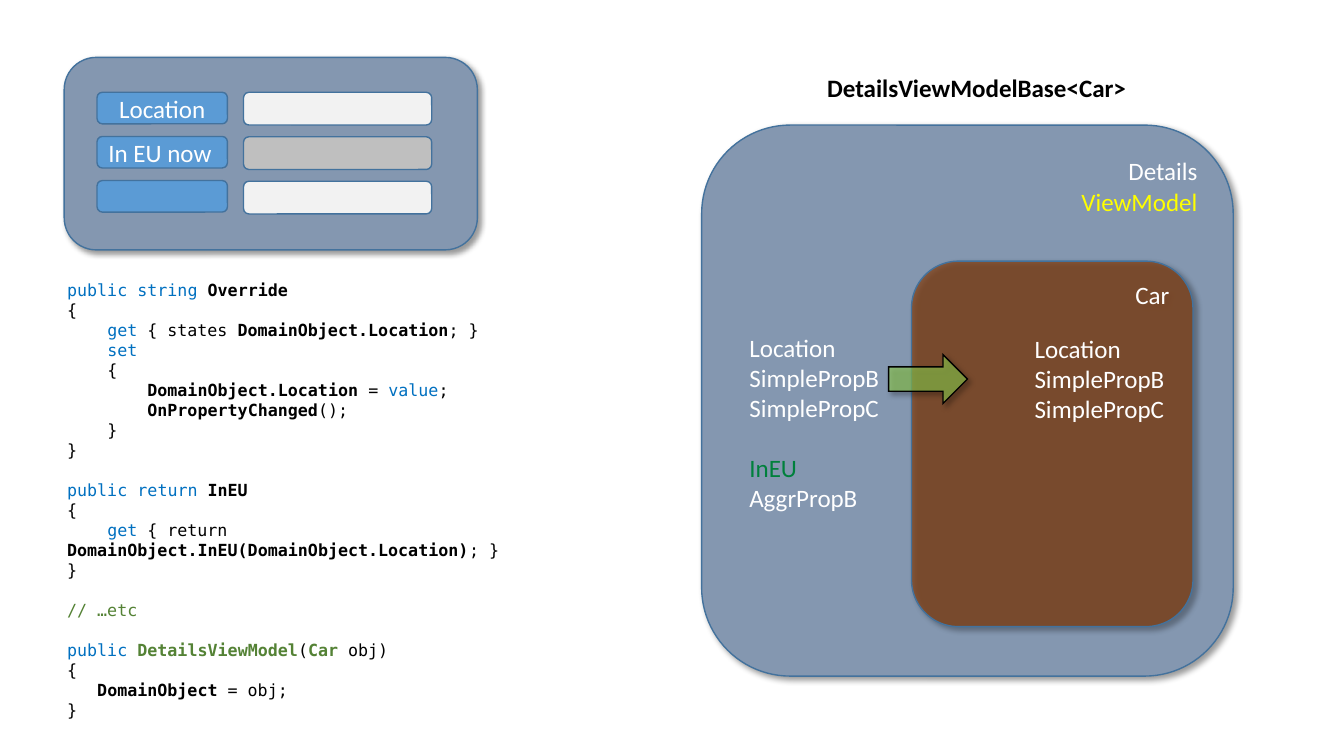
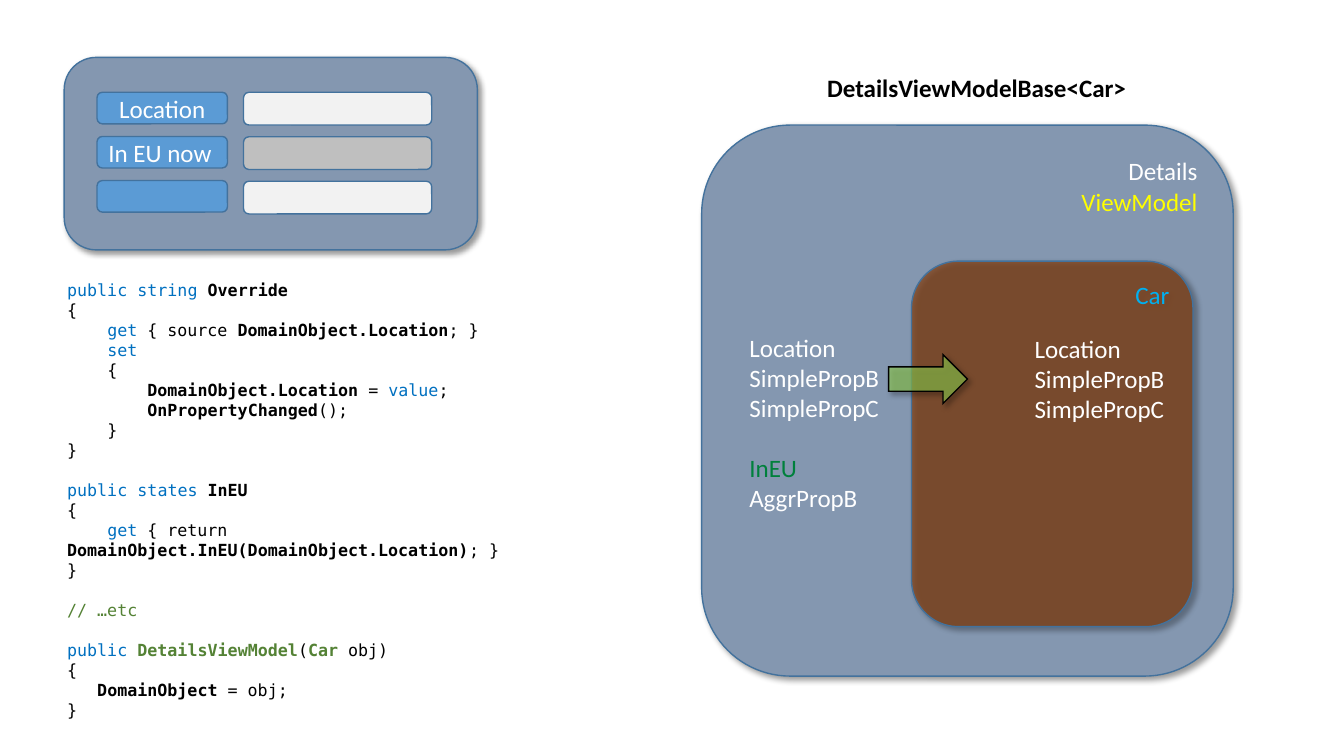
Car colour: white -> light blue (1152, 297)
states: states -> source (197, 331)
public return: return -> states (168, 491)
